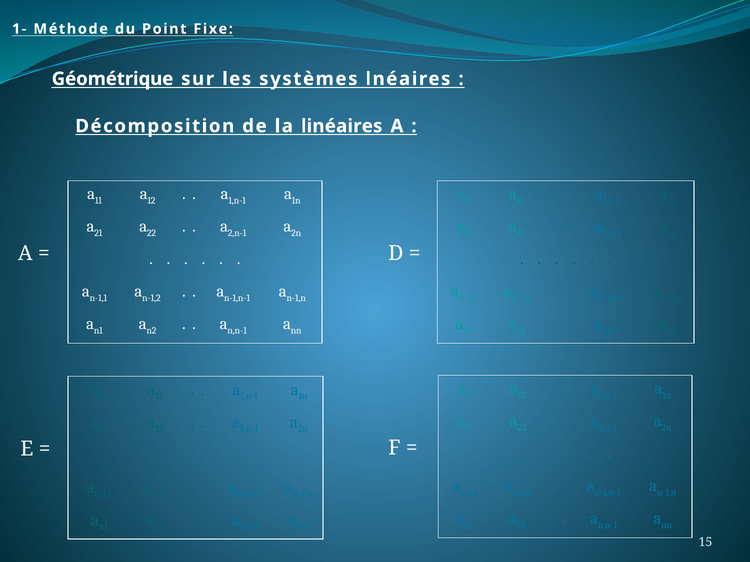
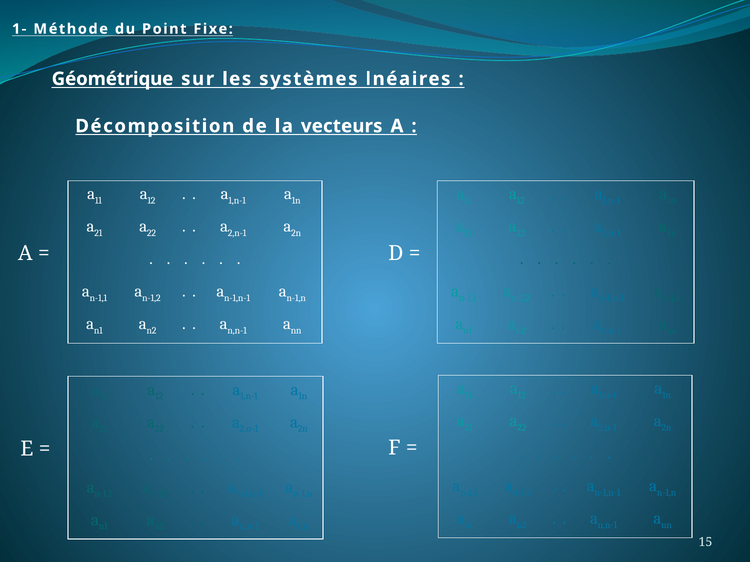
linéaires: linéaires -> vecteurs (342, 126)
